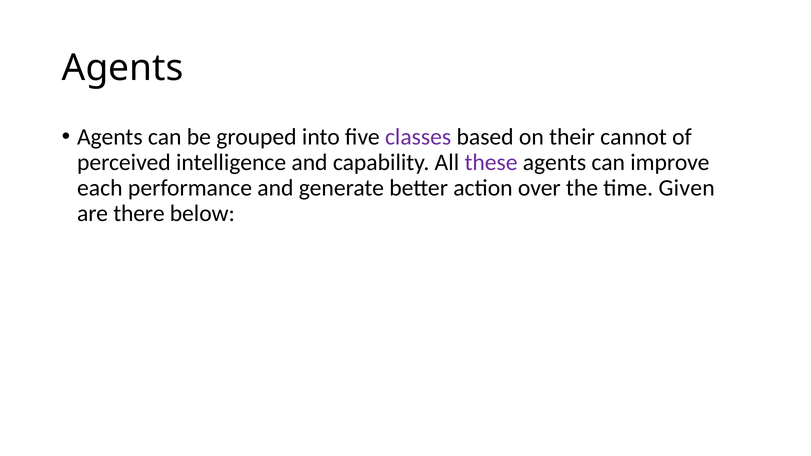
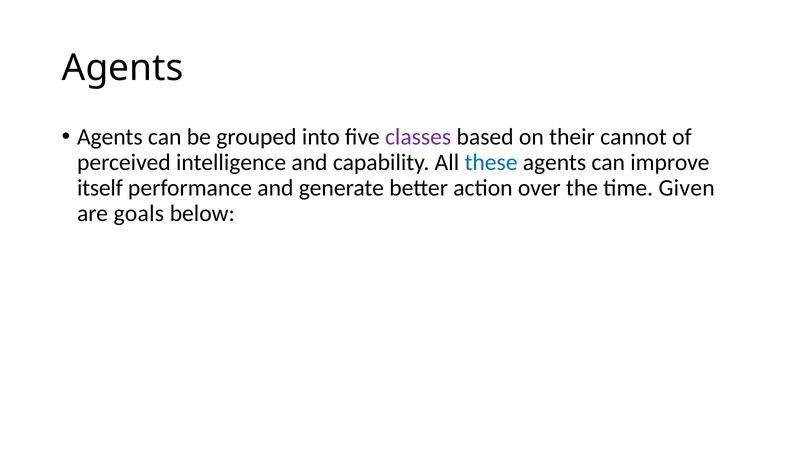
these colour: purple -> blue (491, 163)
each: each -> itself (100, 188)
there: there -> goals (139, 214)
